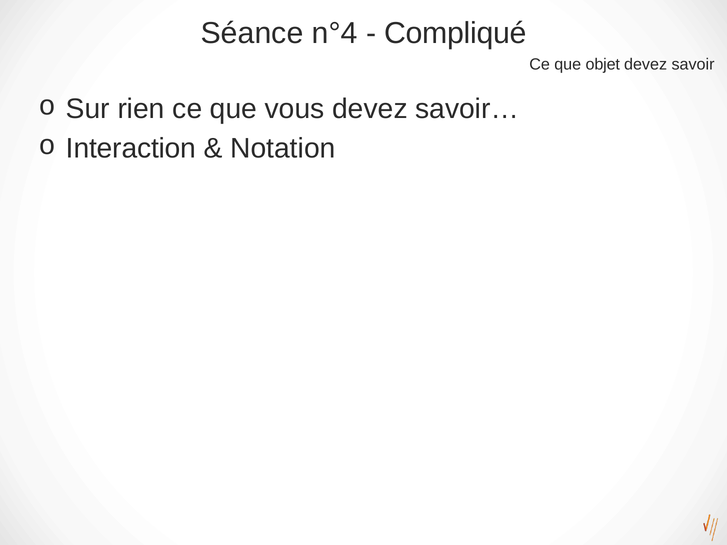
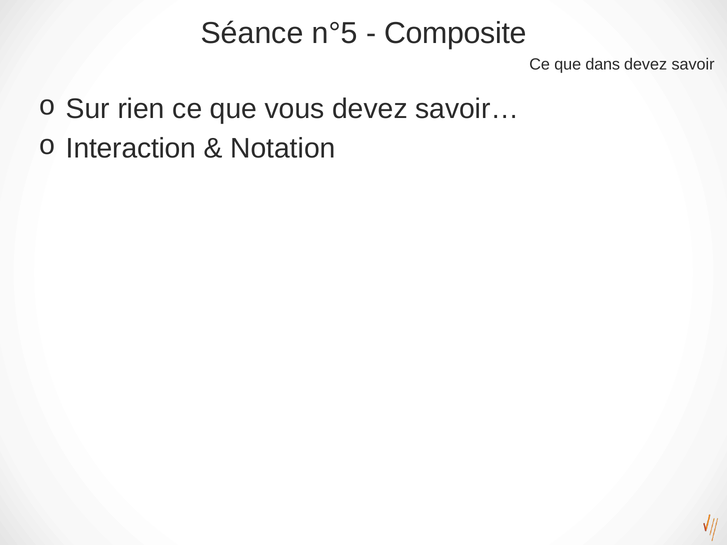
n°4: n°4 -> n°5 (335, 33)
Compliqué: Compliqué -> Composite (455, 33)
objet: objet -> dans (603, 65)
